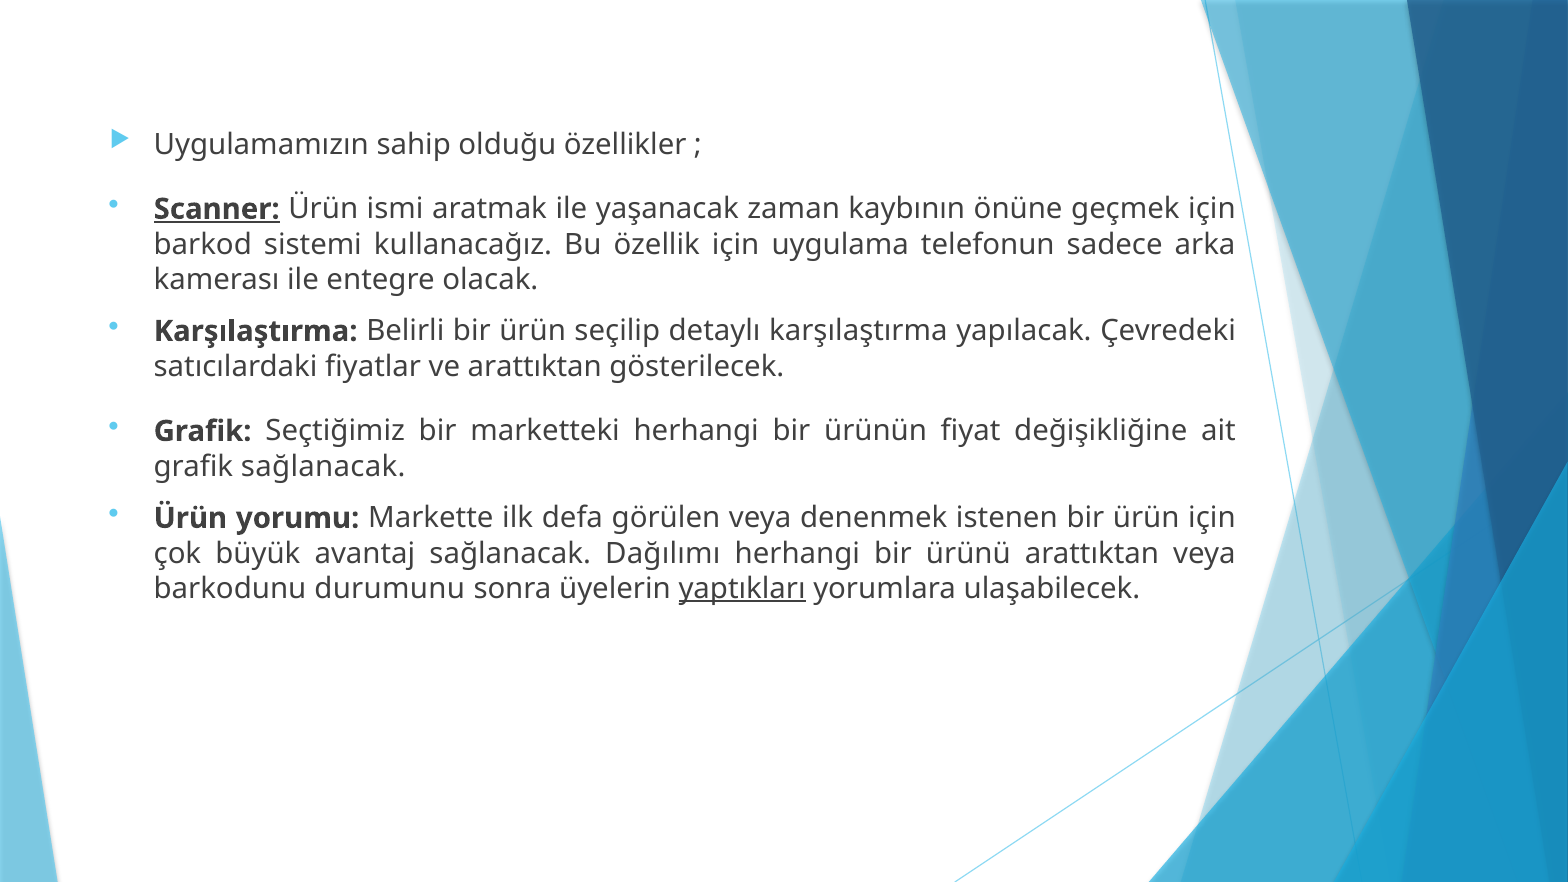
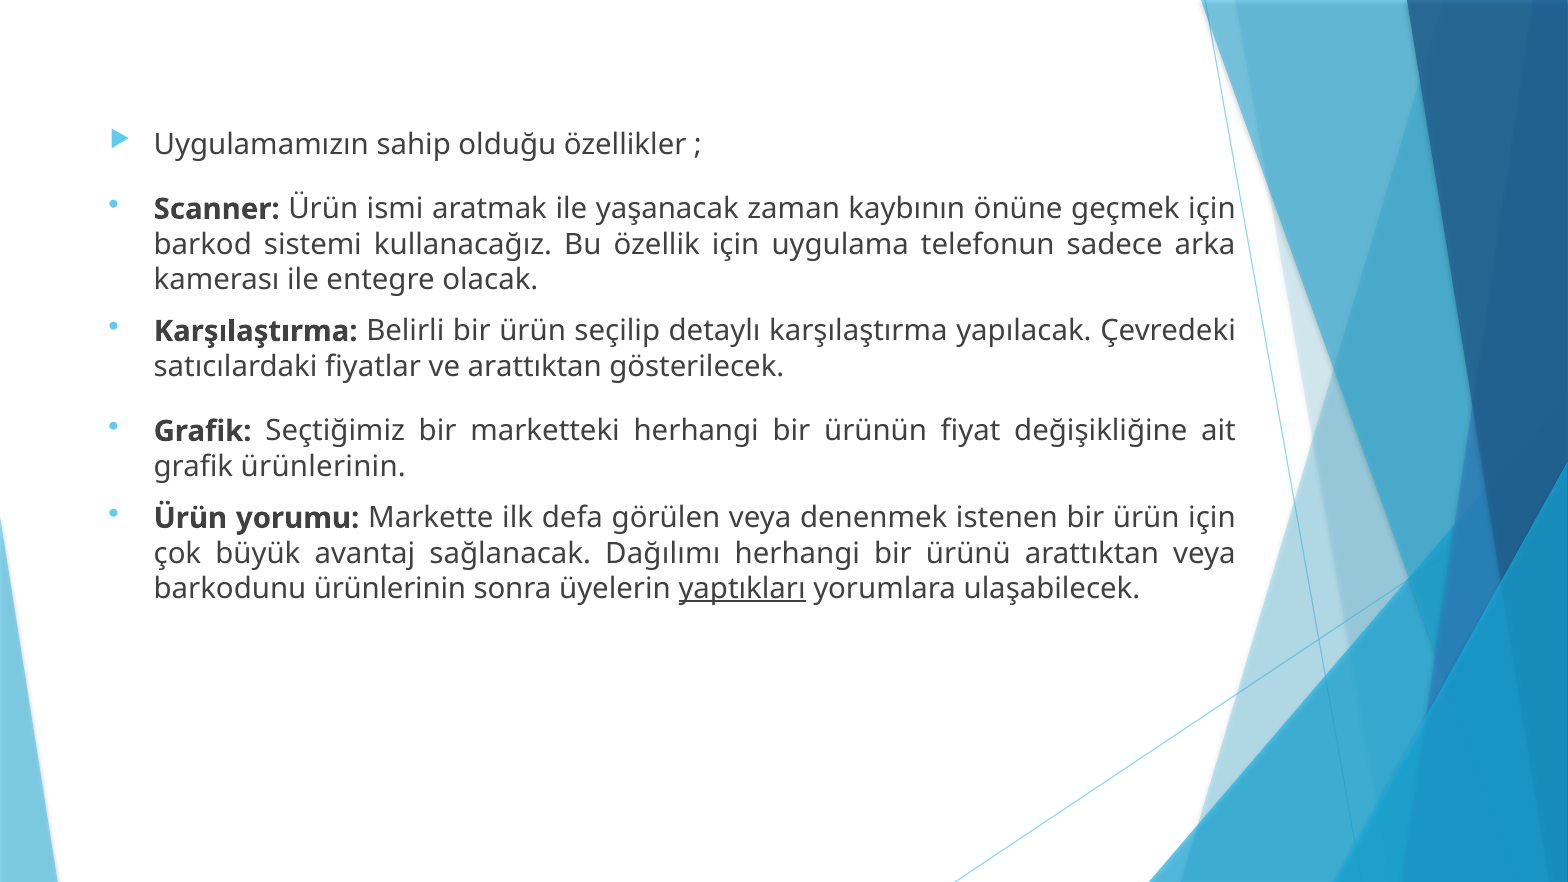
Scanner underline: present -> none (217, 209)
grafik sağlanacak: sağlanacak -> ürünlerinin (323, 466)
barkodunu durumunu: durumunu -> ürünlerinin (390, 589)
